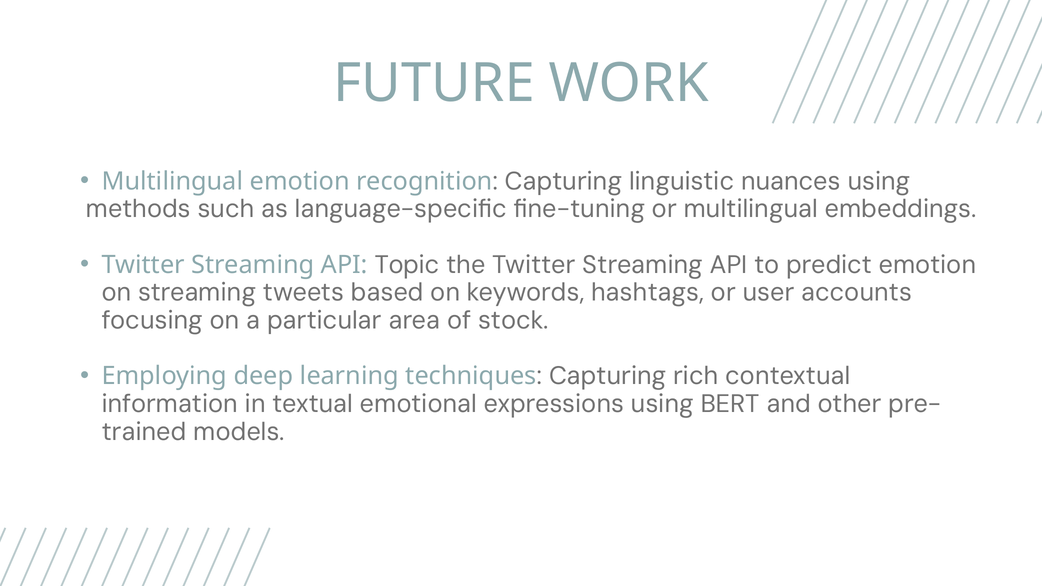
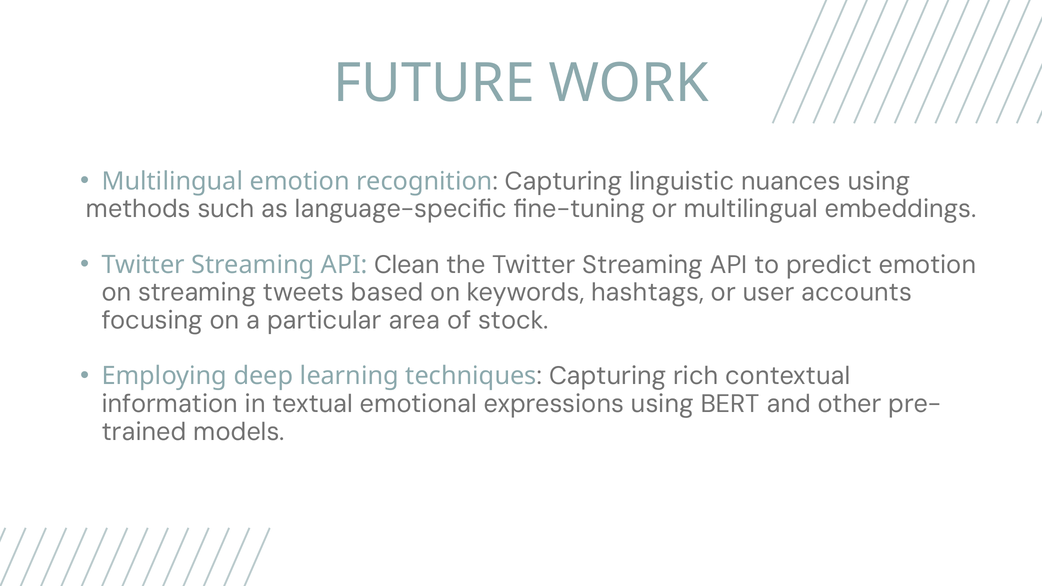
Topic: Topic -> Clean (407, 265)
